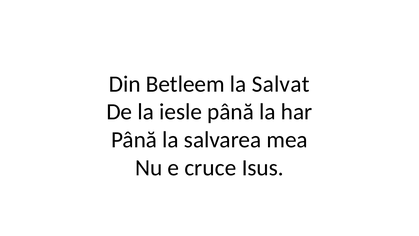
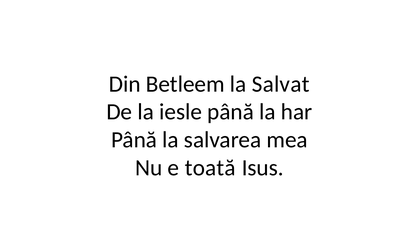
cruce: cruce -> toată (210, 168)
